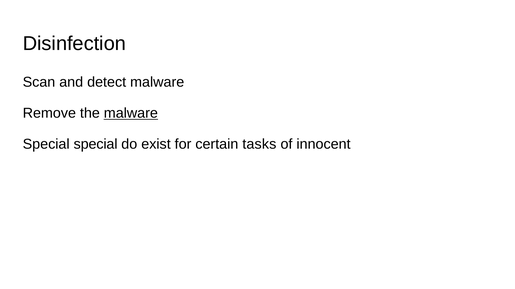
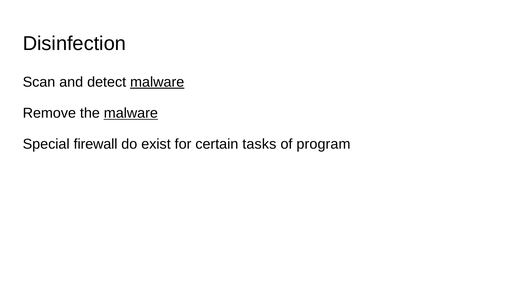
malware underline: none -> present (157, 82)
Special special: special -> firewall (96, 145)
innocent: innocent -> program (323, 145)
